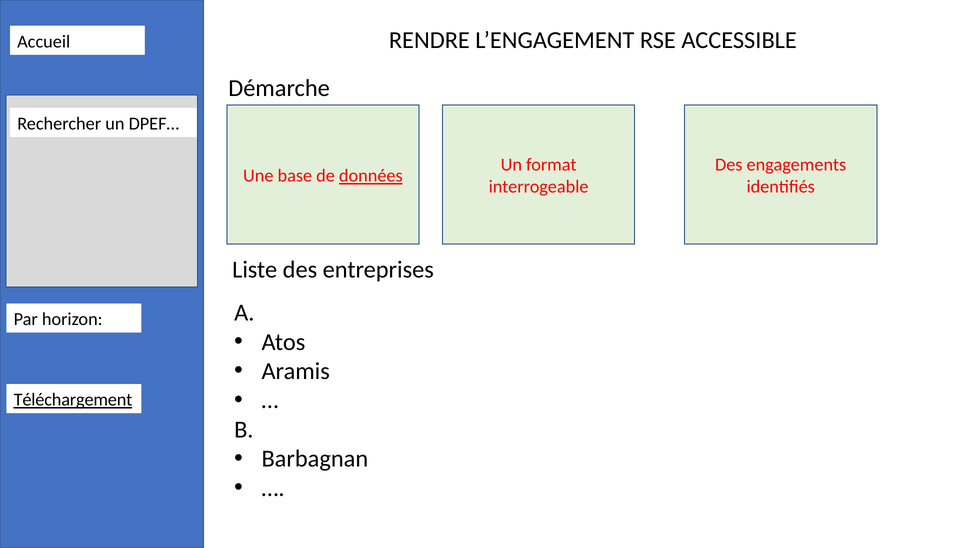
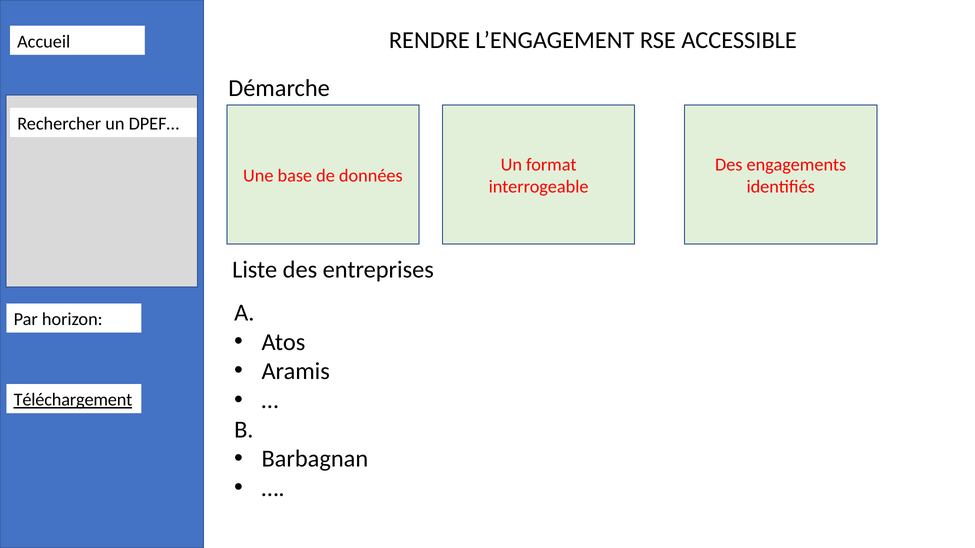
données underline: present -> none (371, 176)
